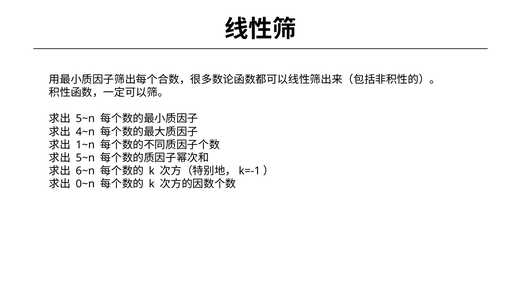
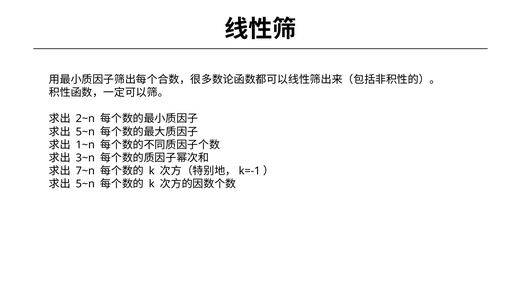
5~n: 5~n -> 2~n (85, 119)
4~n: 4~n -> 5~n (85, 132)
5~n: 5~n -> 3~n (85, 158)
6~n: 6~n -> 7~n (85, 171)
0~n: 0~n -> 5~n (85, 184)
